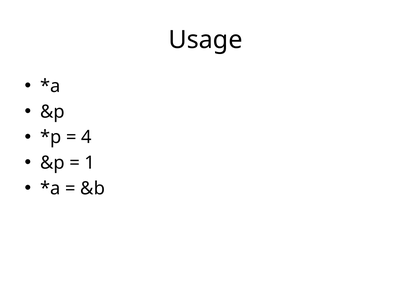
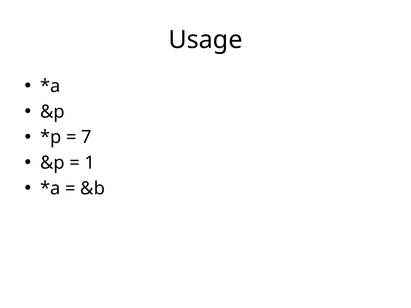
4: 4 -> 7 (87, 137)
